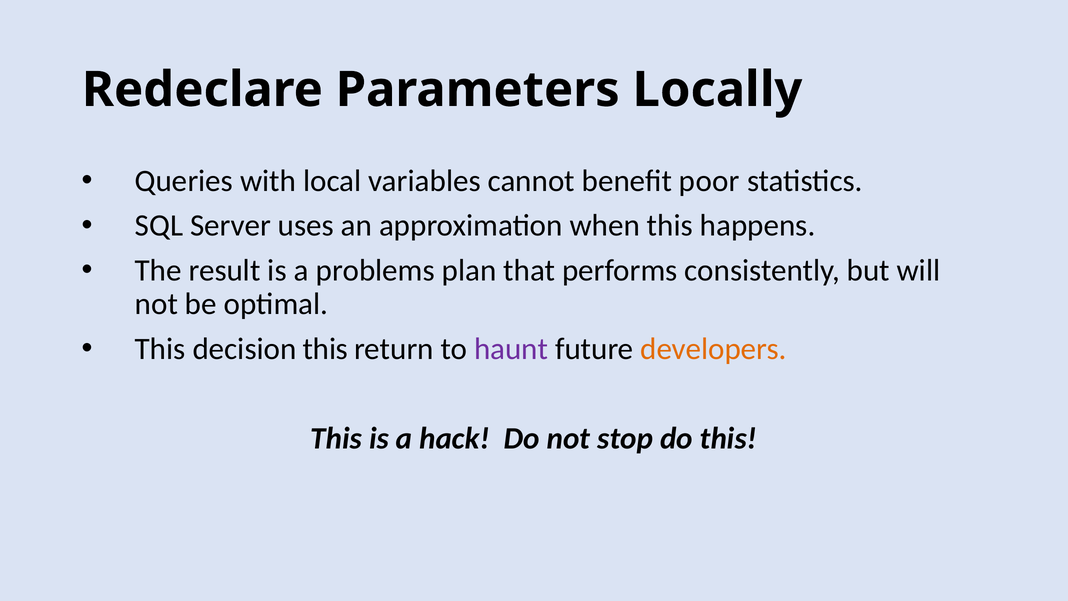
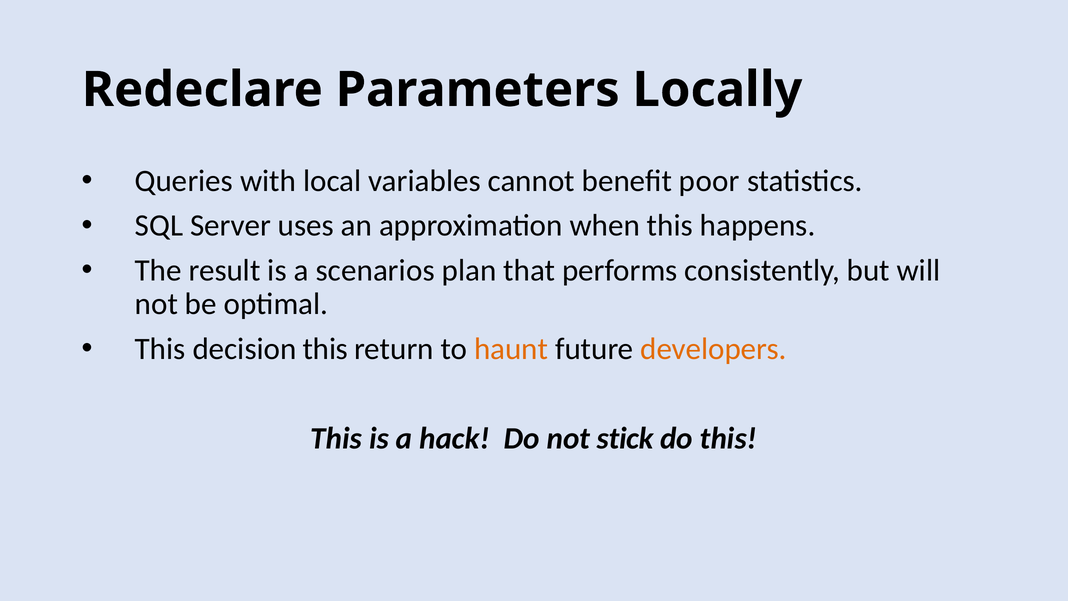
problems: problems -> scenarios (375, 270)
haunt colour: purple -> orange (511, 349)
stop: stop -> stick (625, 438)
